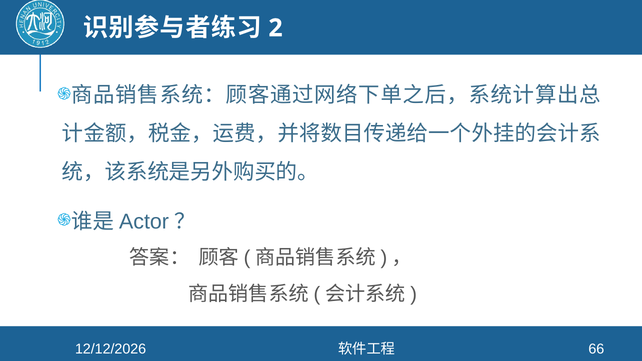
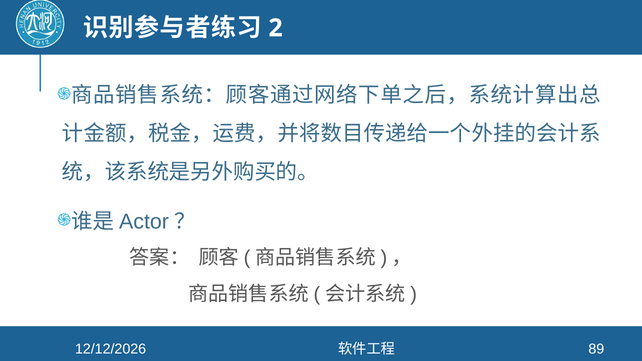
66: 66 -> 89 (596, 349)
